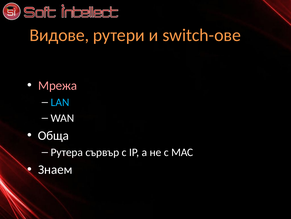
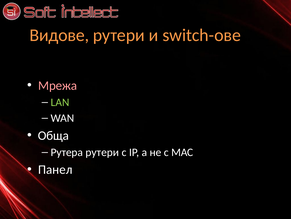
LAN colour: light blue -> light green (60, 102)
Рутера сървър: сървър -> рутери (102, 152)
Знаем: Знаем -> Панел (55, 169)
